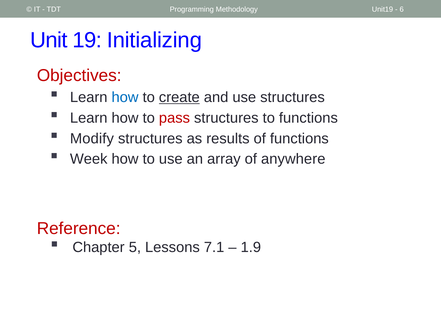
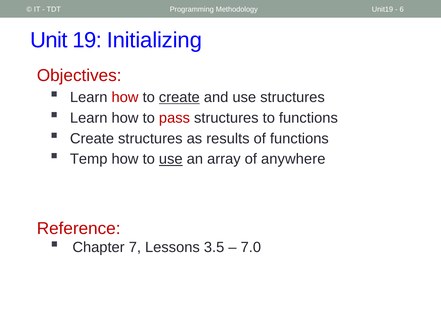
how colour: blue -> red (125, 97)
Modify: Modify -> Create (92, 138)
Week: Week -> Temp (89, 159)
use underline: none -> present (171, 159)
5: 5 -> 7 (135, 247)
7.1: 7.1 -> 3.5 (214, 247)
1.9: 1.9 -> 7.0 (251, 247)
